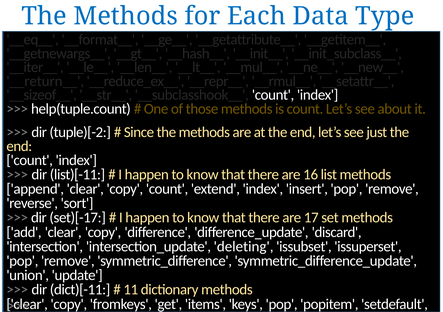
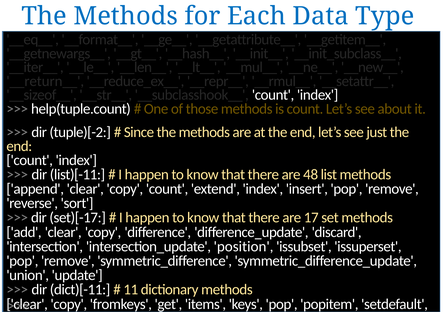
16: 16 -> 48 (311, 175)
deleting: deleting -> position (244, 247)
